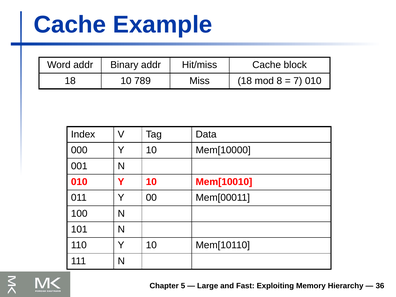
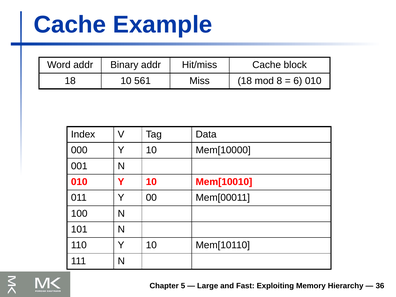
789: 789 -> 561 (142, 81)
7: 7 -> 6 (298, 81)
